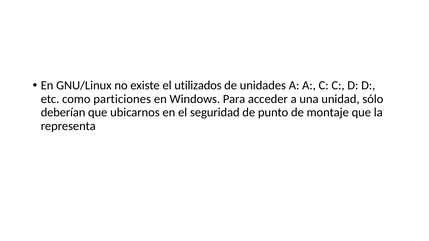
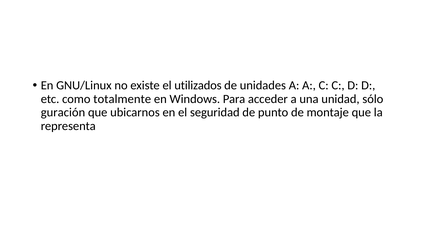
particiones: particiones -> totalmente (122, 99)
deberían: deberían -> guración (63, 113)
